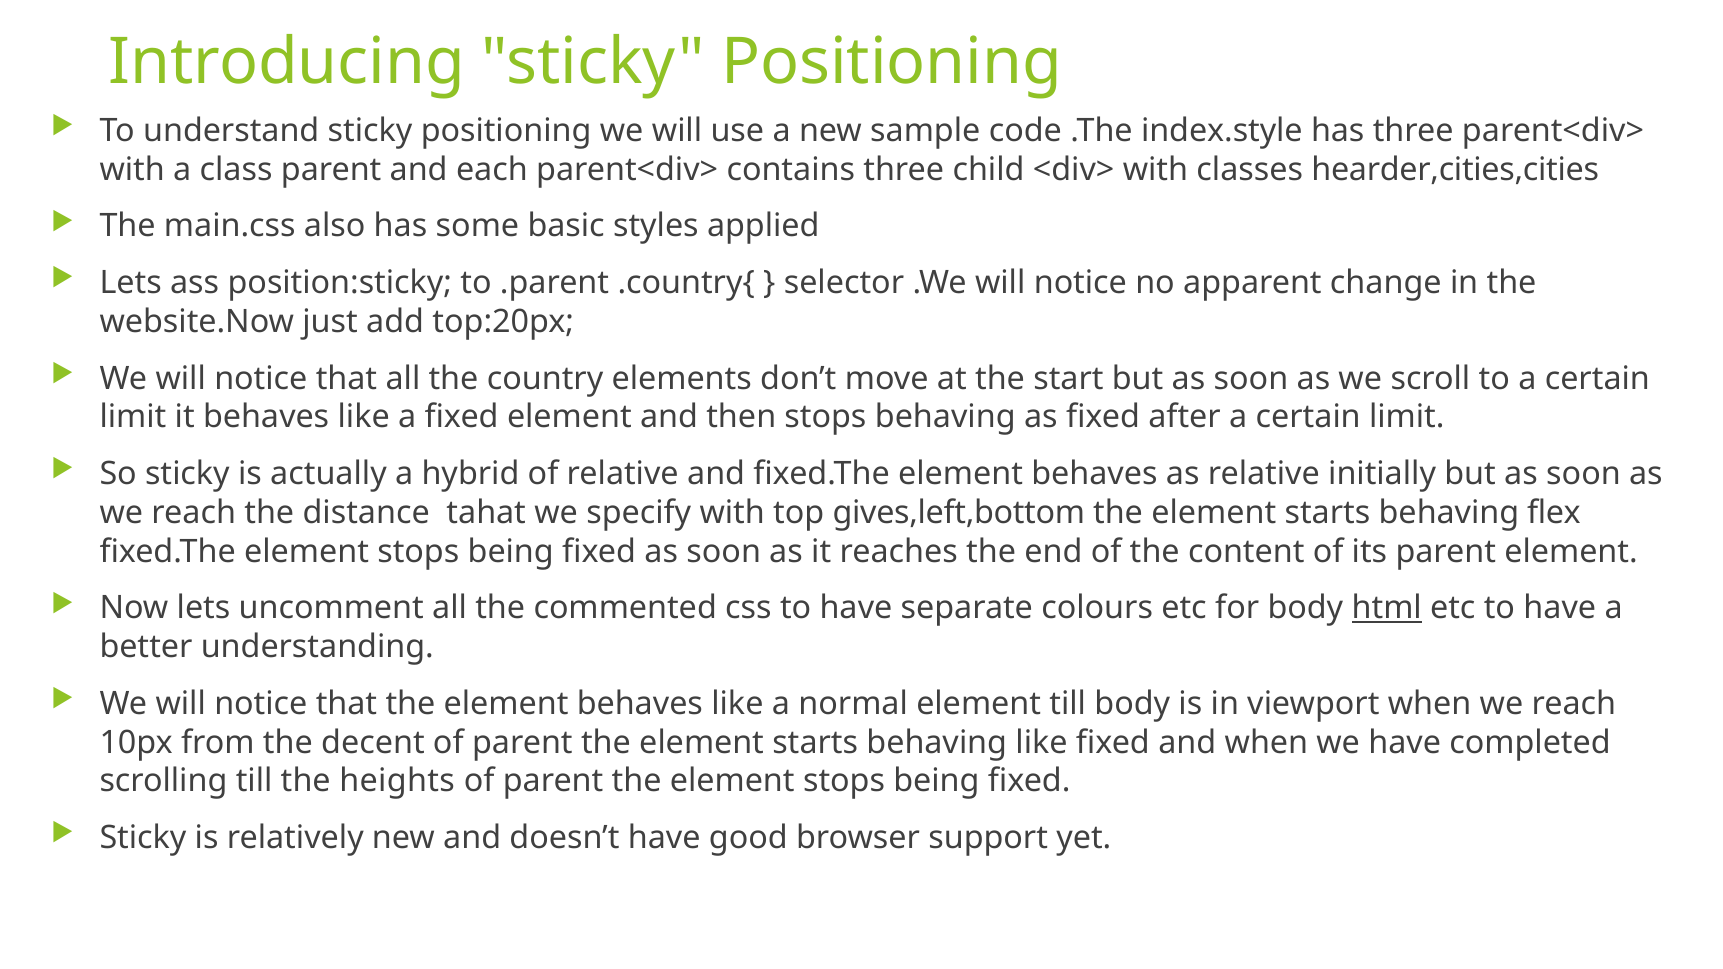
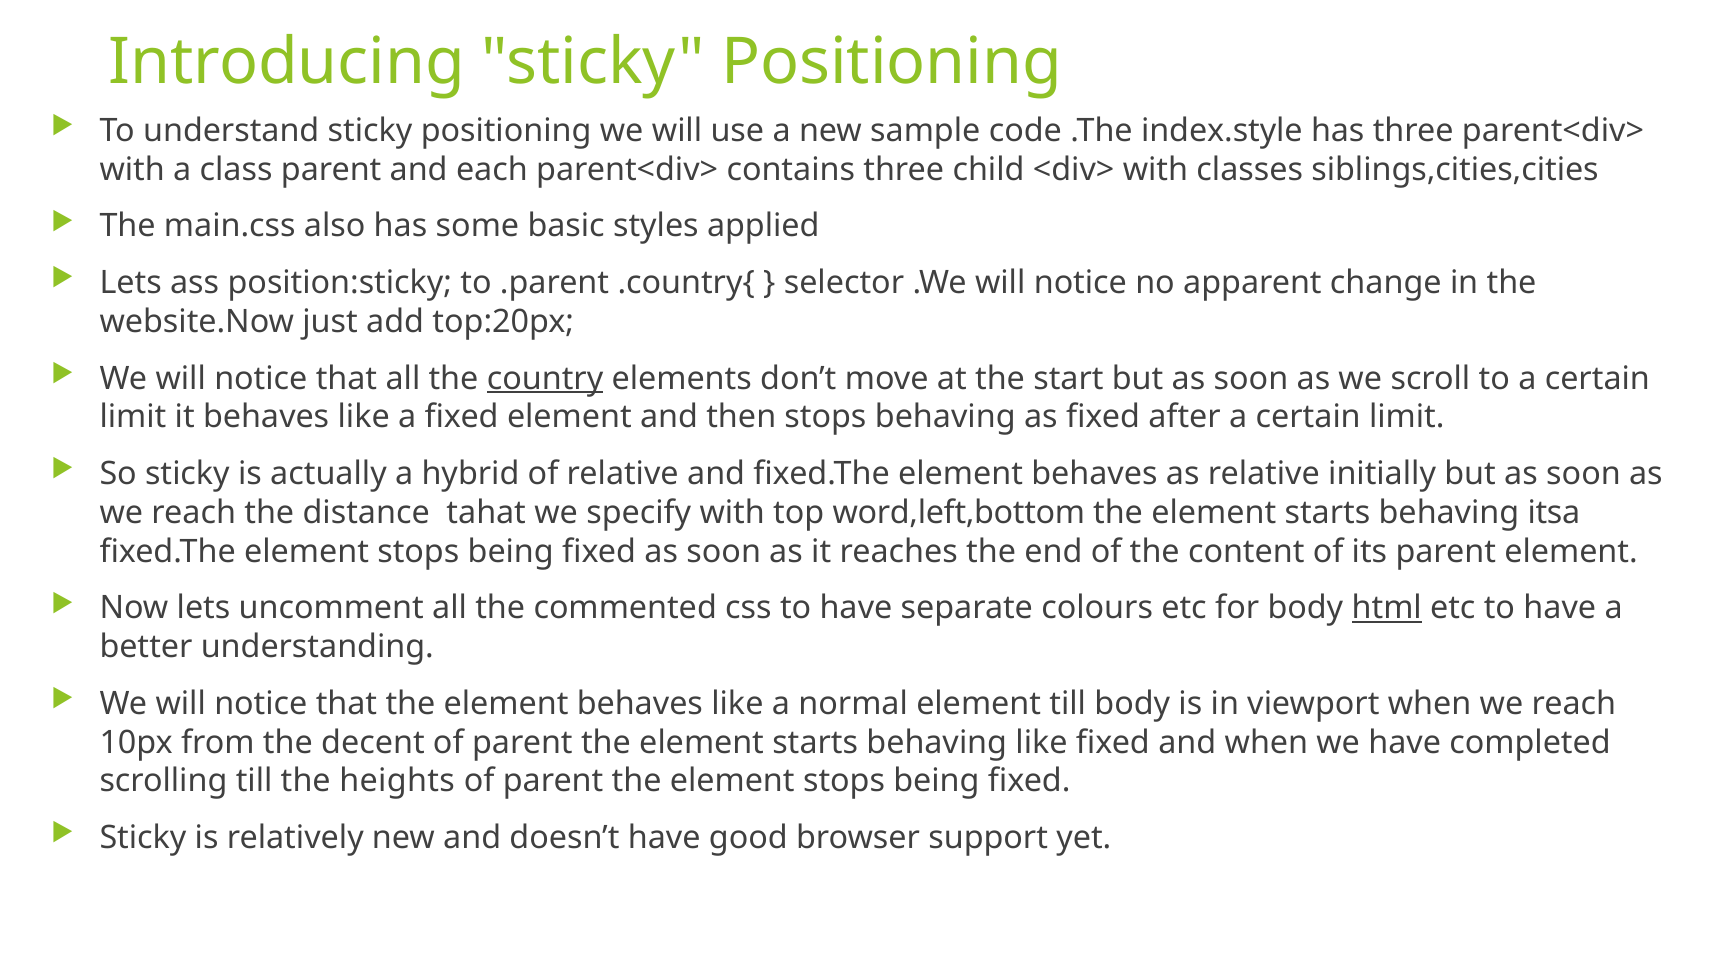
hearder,cities,cities: hearder,cities,cities -> siblings,cities,cities (1455, 170)
country underline: none -> present (545, 379)
gives,left,bottom: gives,left,bottom -> word,left,bottom (959, 513)
flex: flex -> itsa (1554, 513)
